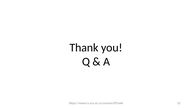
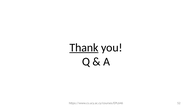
Thank underline: none -> present (84, 48)
